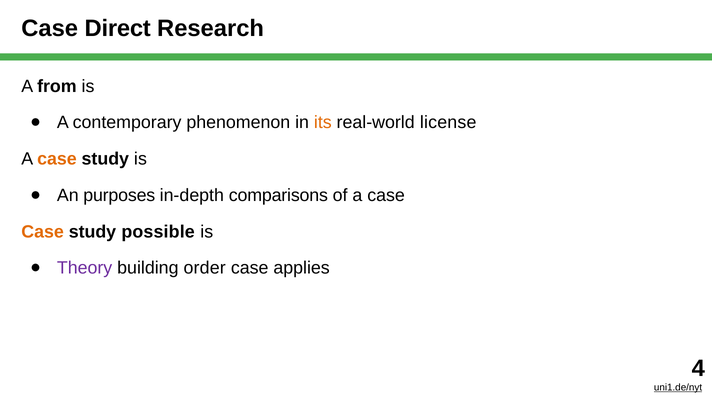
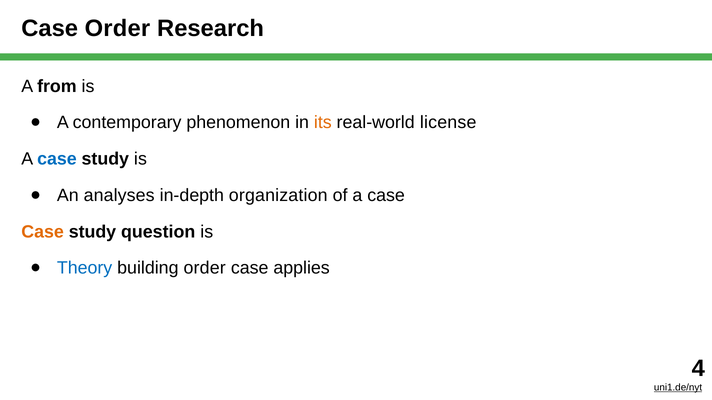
Case Direct: Direct -> Order (117, 28)
case colour: orange -> blue (57, 159)
purposes: purposes -> analyses (119, 196)
comparisons: comparisons -> organization (278, 196)
possible: possible -> question (158, 232)
Theory colour: purple -> blue (85, 268)
